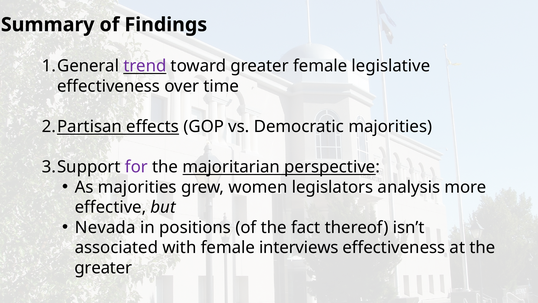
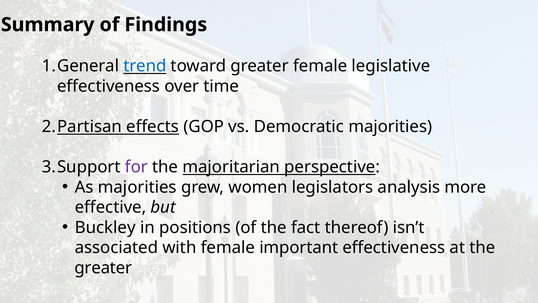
trend colour: purple -> blue (145, 66)
Nevada: Nevada -> Buckley (105, 227)
interviews: interviews -> important (299, 247)
